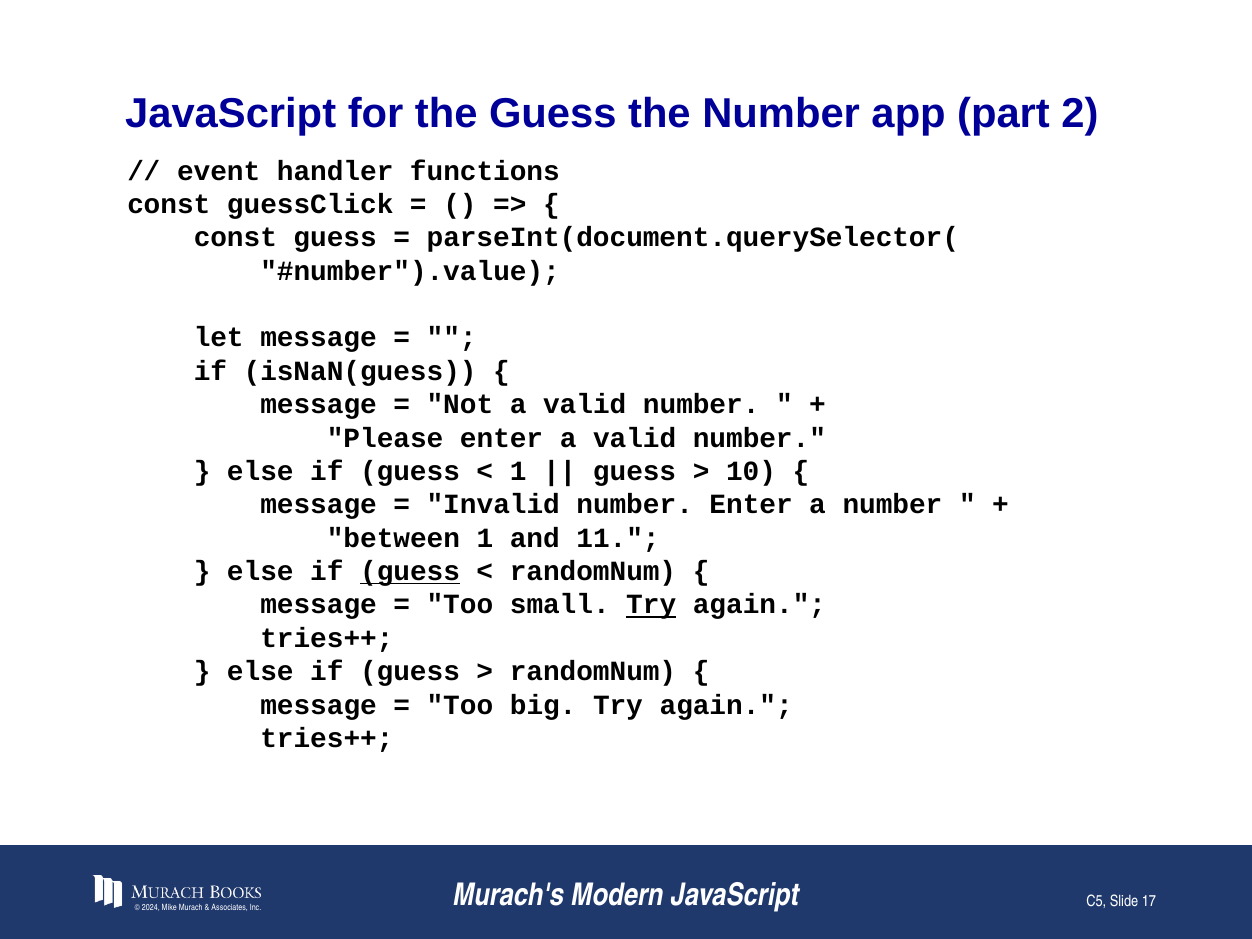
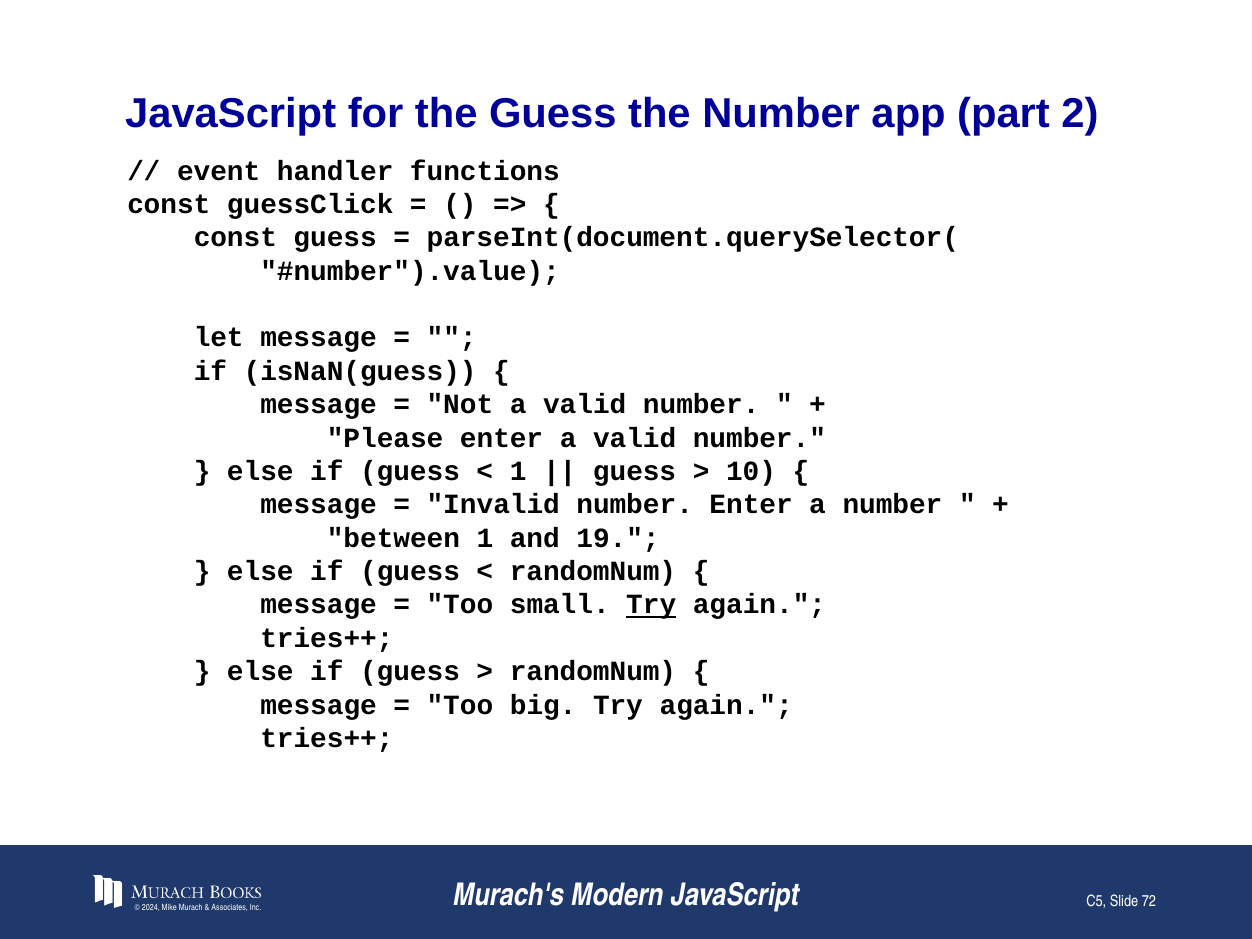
11: 11 -> 19 (618, 538)
guess underline: present -> none (410, 571)
17: 17 -> 72 (1149, 901)
